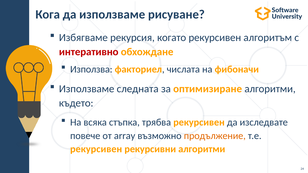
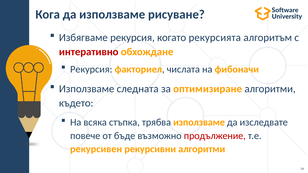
когато рекурсивен: рекурсивен -> рекурсията (215, 38)
Използва: Използва -> Рекурсия (91, 69)
трябва рекурсивен: рекурсивен -> използваме (199, 123)
array: array -> бъде (125, 136)
продължение colour: orange -> red (215, 136)
